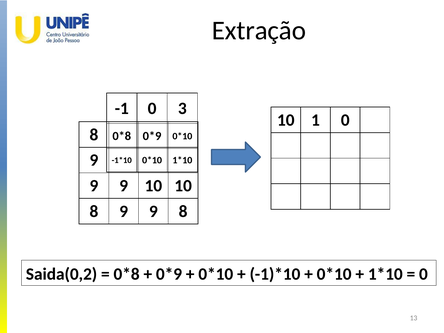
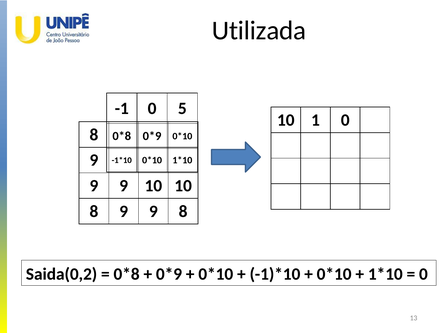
Extração: Extração -> Utilizada (259, 30)
3: 3 -> 5 (182, 108)
